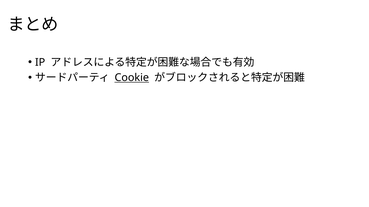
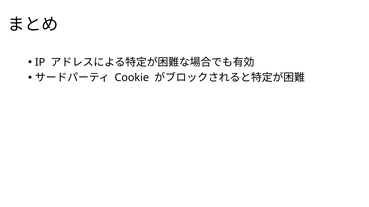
Cookie underline: present -> none (132, 78)
